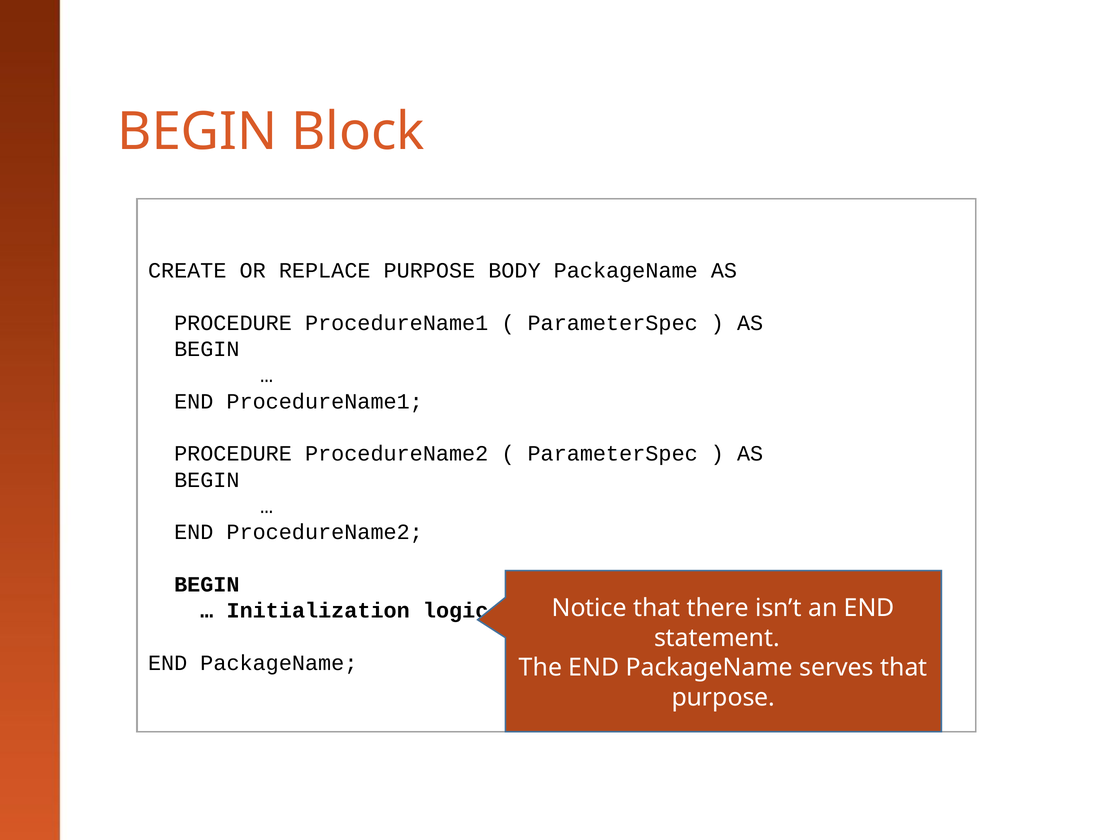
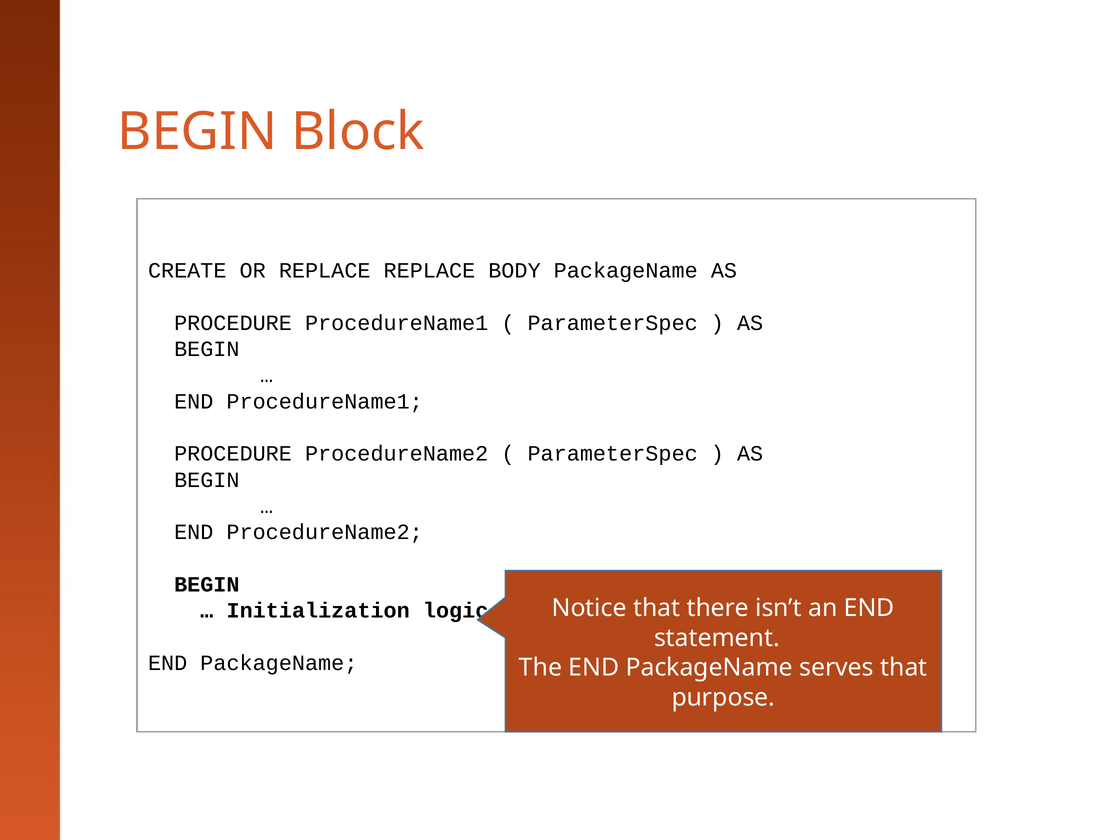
REPLACE PURPOSE: PURPOSE -> REPLACE (429, 271)
